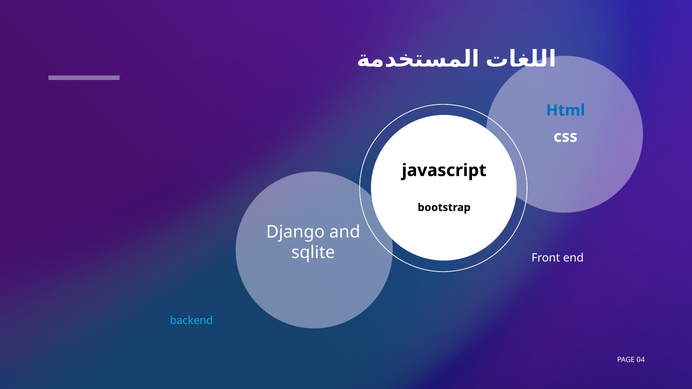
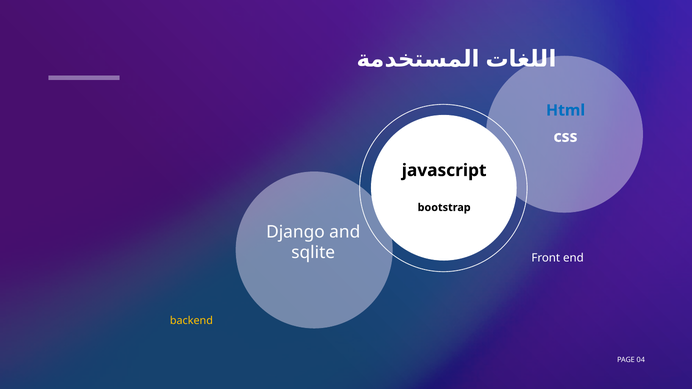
backend colour: light blue -> yellow (191, 321)
